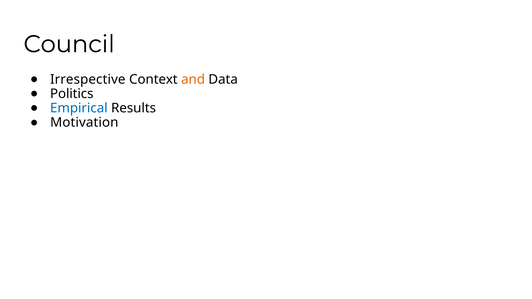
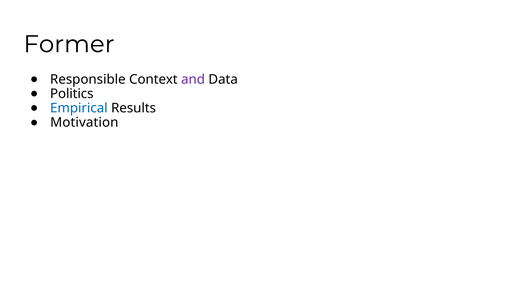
Council: Council -> Former (69, 44)
Irrespective: Irrespective -> Responsible (88, 79)
and colour: orange -> purple (193, 79)
